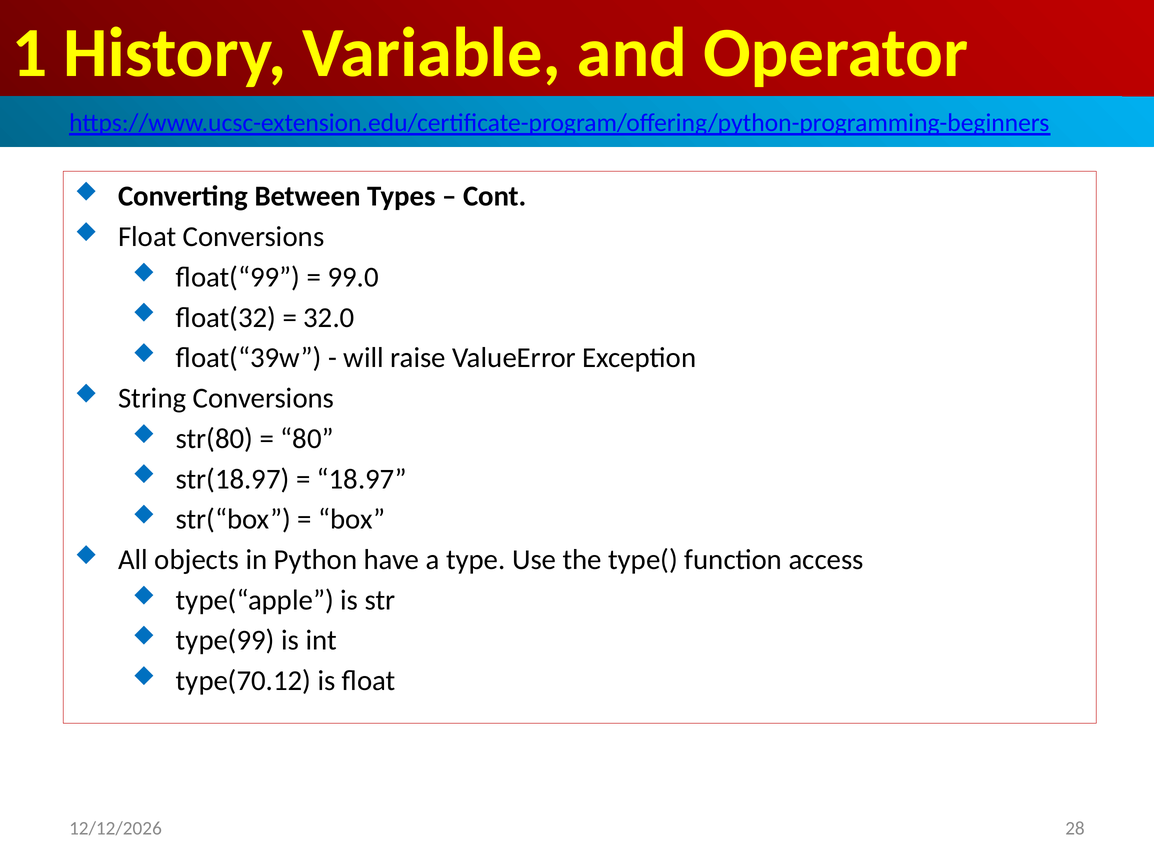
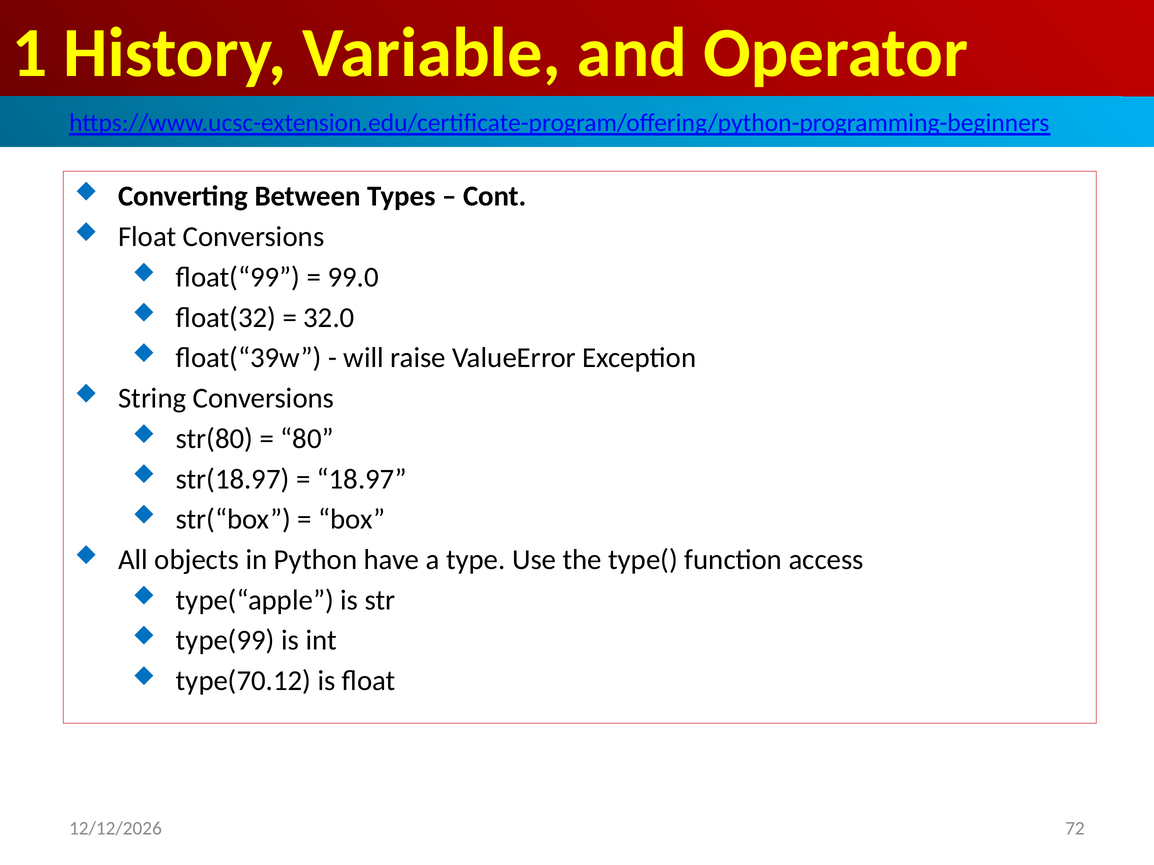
28: 28 -> 72 (1075, 829)
